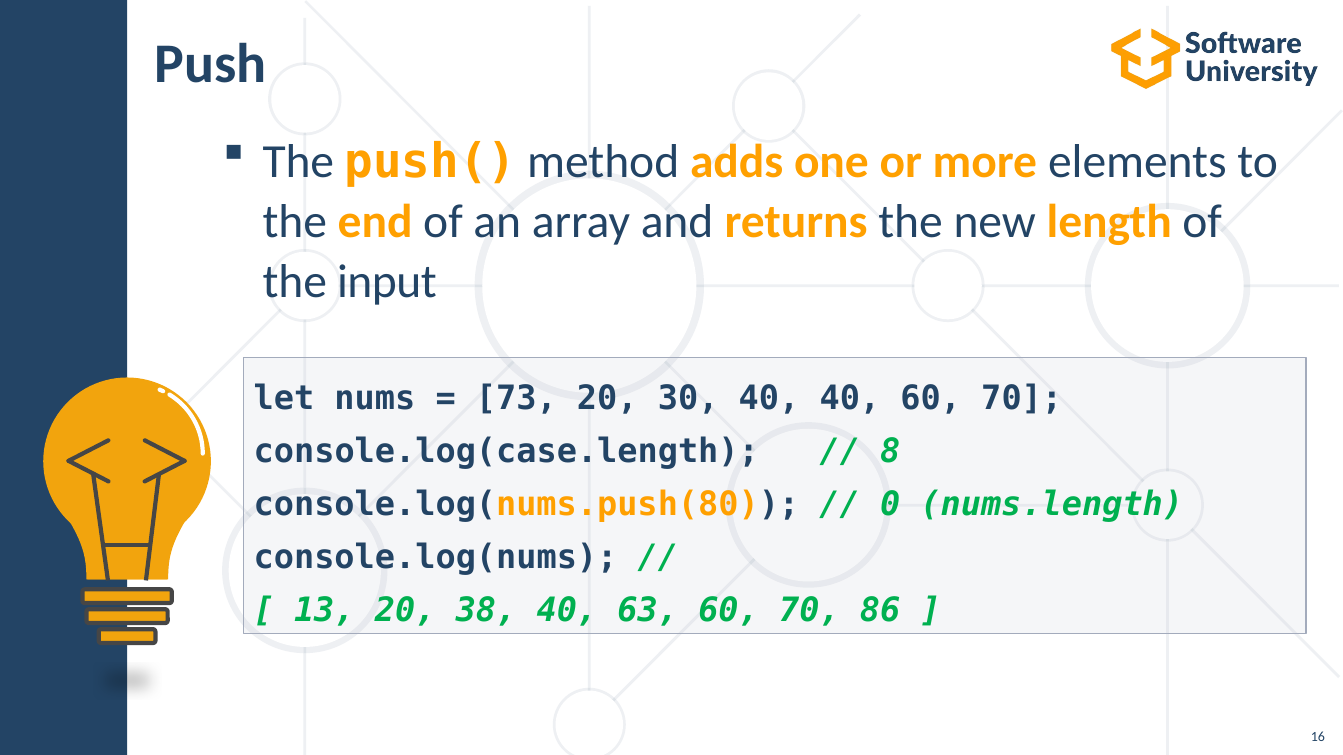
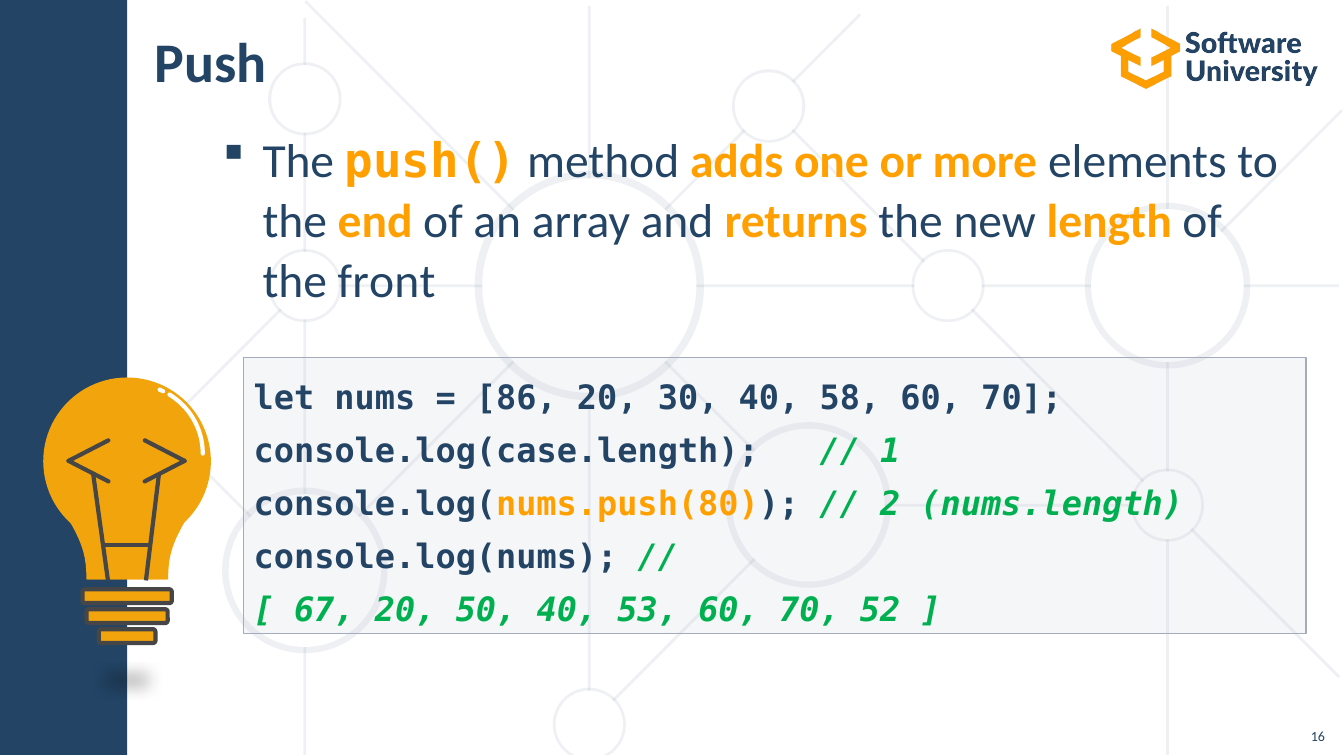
input: input -> front (387, 282)
73: 73 -> 86 (516, 398)
40 40: 40 -> 58 (850, 398)
8: 8 -> 1 (890, 451)
0: 0 -> 2 (890, 505)
13: 13 -> 67 (324, 611)
38: 38 -> 50 (486, 611)
63: 63 -> 53 (648, 611)
86: 86 -> 52 (880, 611)
